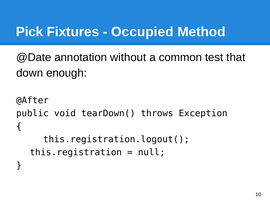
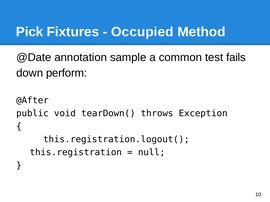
without: without -> sample (128, 57)
that: that -> fails (236, 57)
enough: enough -> perform (67, 73)
